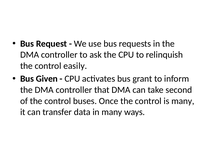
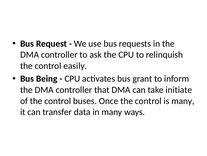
Given: Given -> Being (47, 78)
second: second -> initiate (179, 89)
